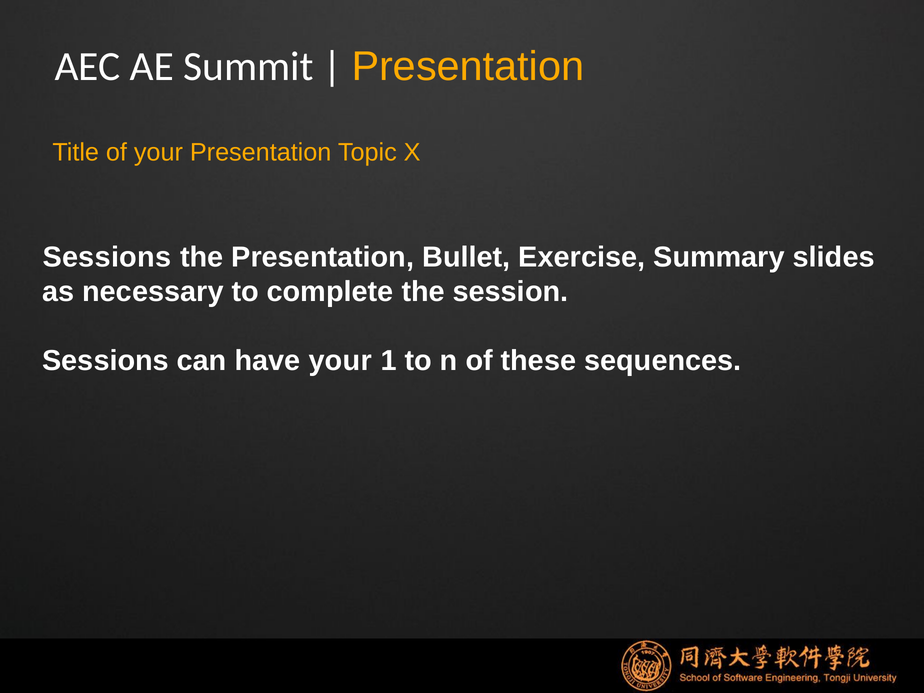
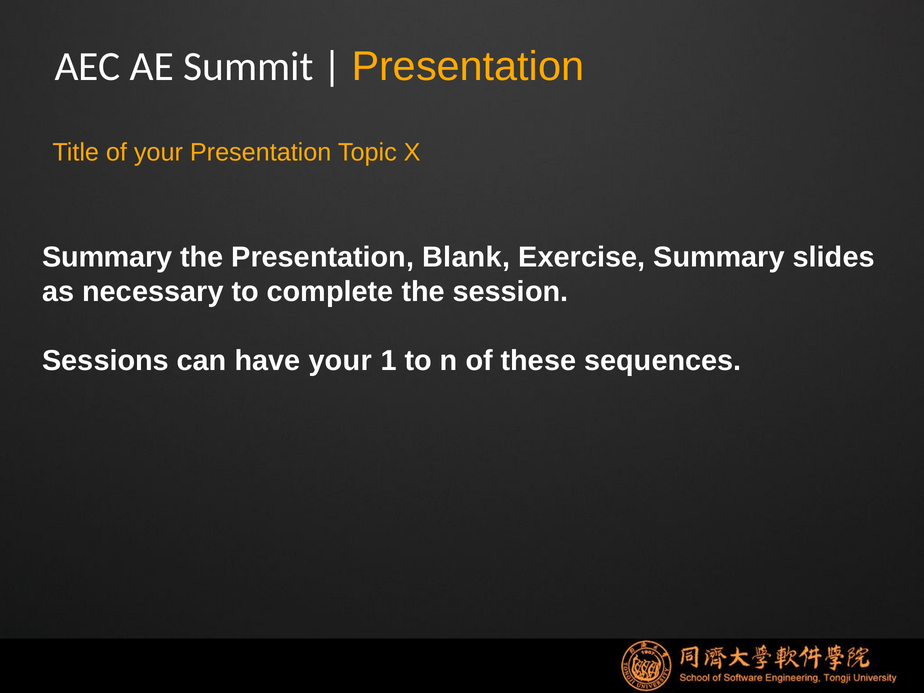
Sessions: Sessions -> Summary (107, 257)
Bullet: Bullet -> Blank (466, 257)
